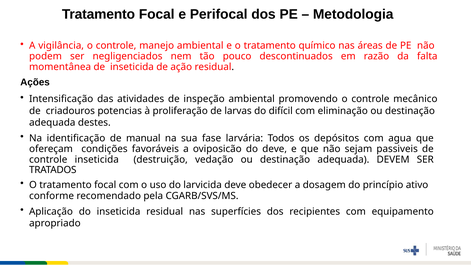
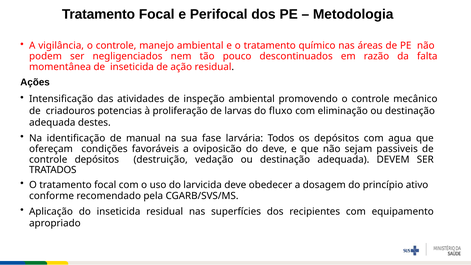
difícil: difícil -> fluxo (281, 111)
controle inseticida: inseticida -> depósitos (97, 159)
